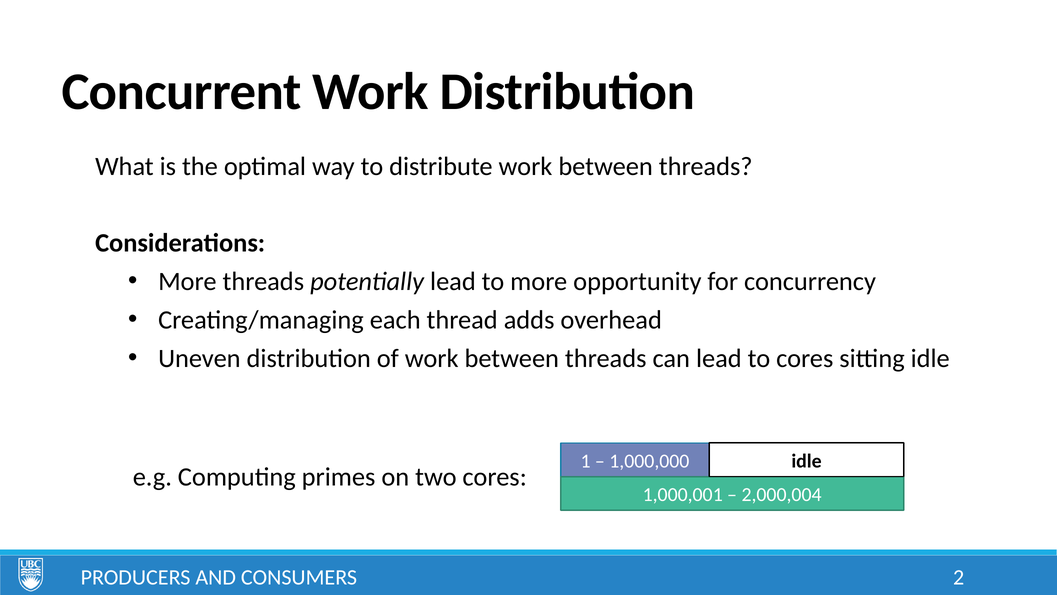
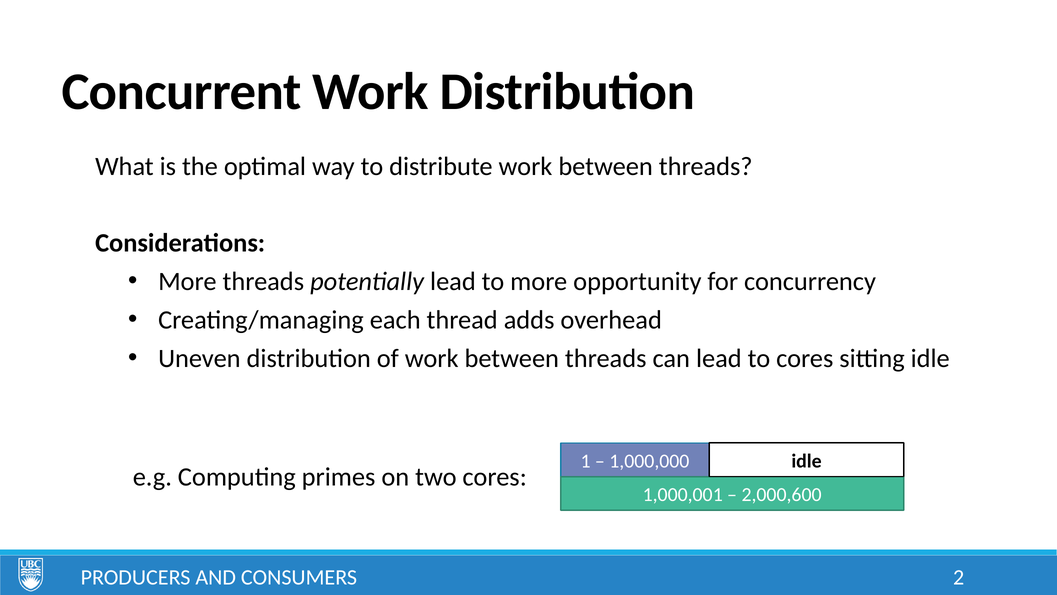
2,000,004: 2,000,004 -> 2,000,600 (782, 494)
